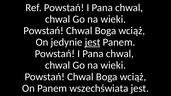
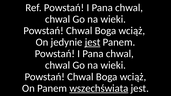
wszechświata underline: none -> present (99, 88)
